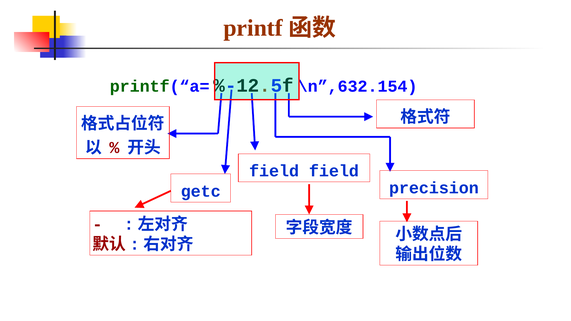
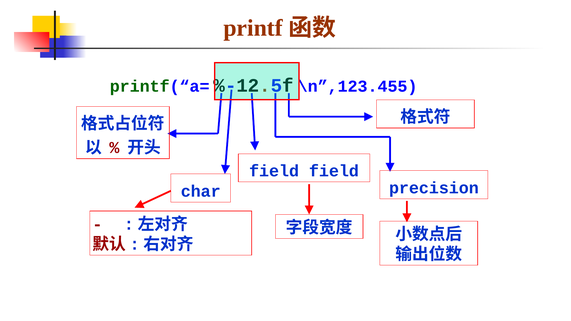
\n”,632.154: \n”,632.154 -> \n”,123.455 (358, 86)
getc: getc -> char (201, 191)
